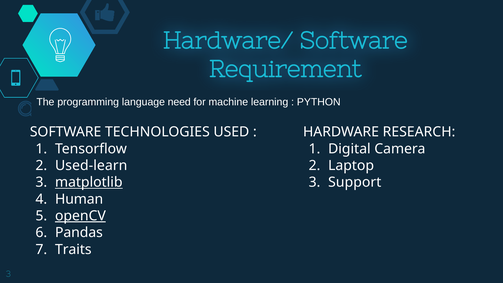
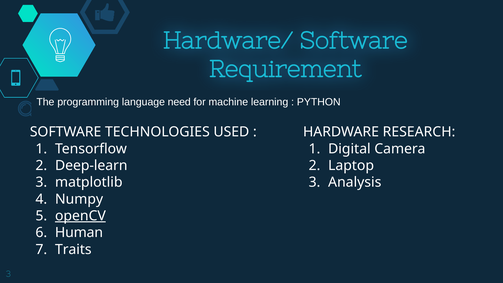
Used-learn: Used-learn -> Deep-learn (91, 166)
matplotlib underline: present -> none (89, 182)
Support: Support -> Analysis (355, 182)
Human: Human -> Numpy (79, 199)
Pandas: Pandas -> Human (79, 233)
